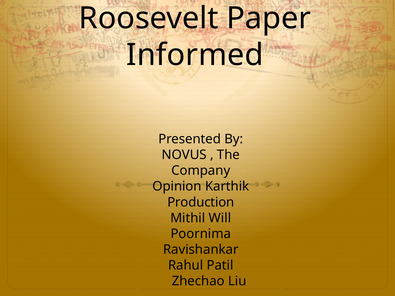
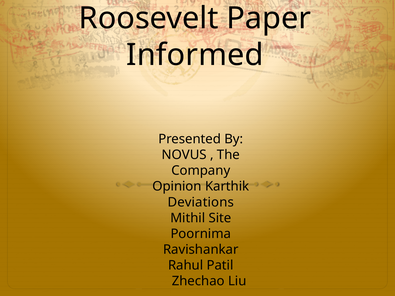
Production: Production -> Deviations (201, 202)
Will: Will -> Site (220, 218)
